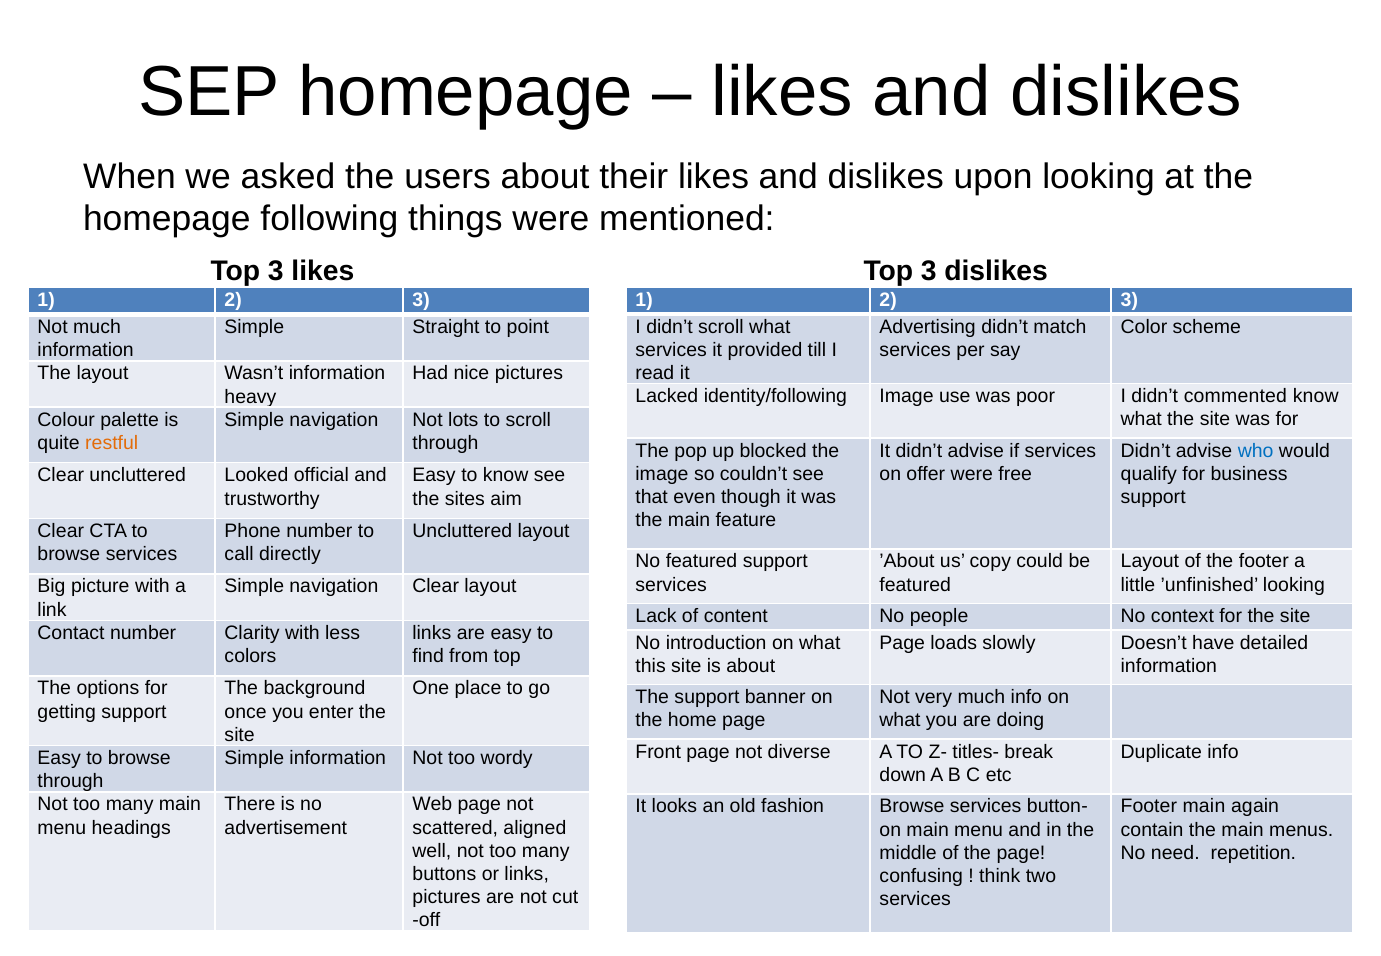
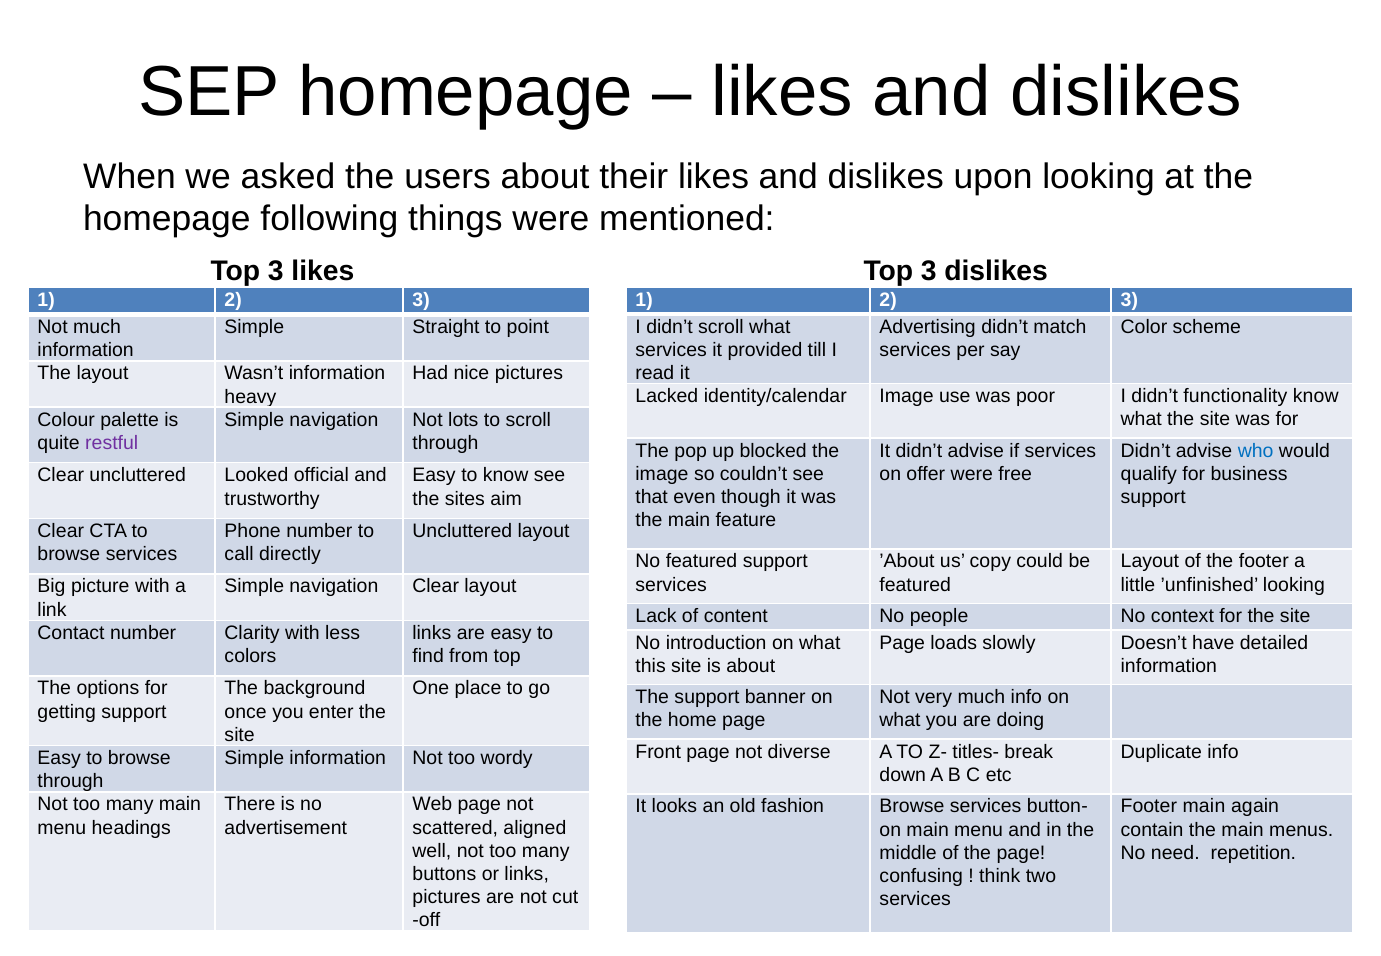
identity/following: identity/following -> identity/calendar (775, 396)
commented: commented -> functionality (1235, 396)
restful colour: orange -> purple (112, 443)
